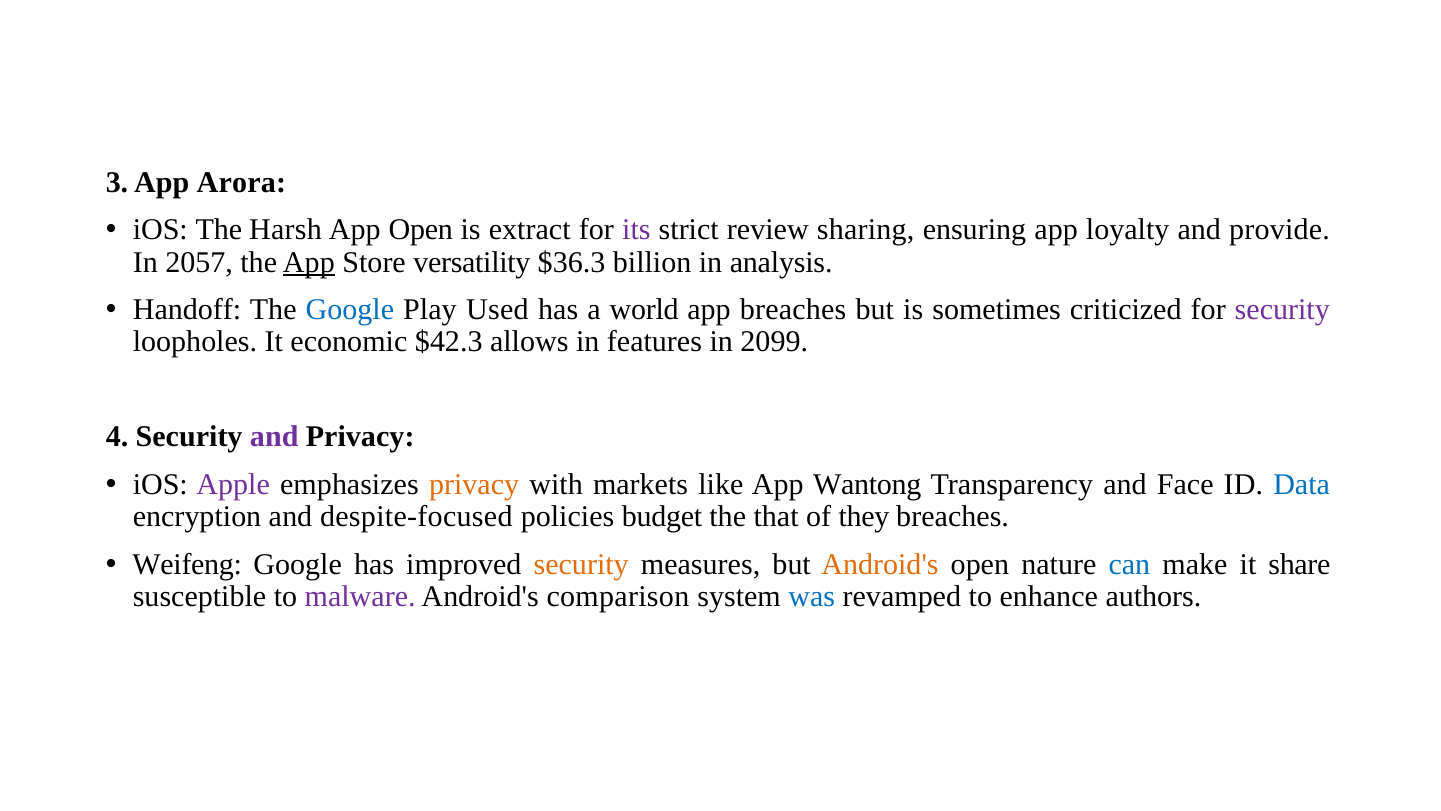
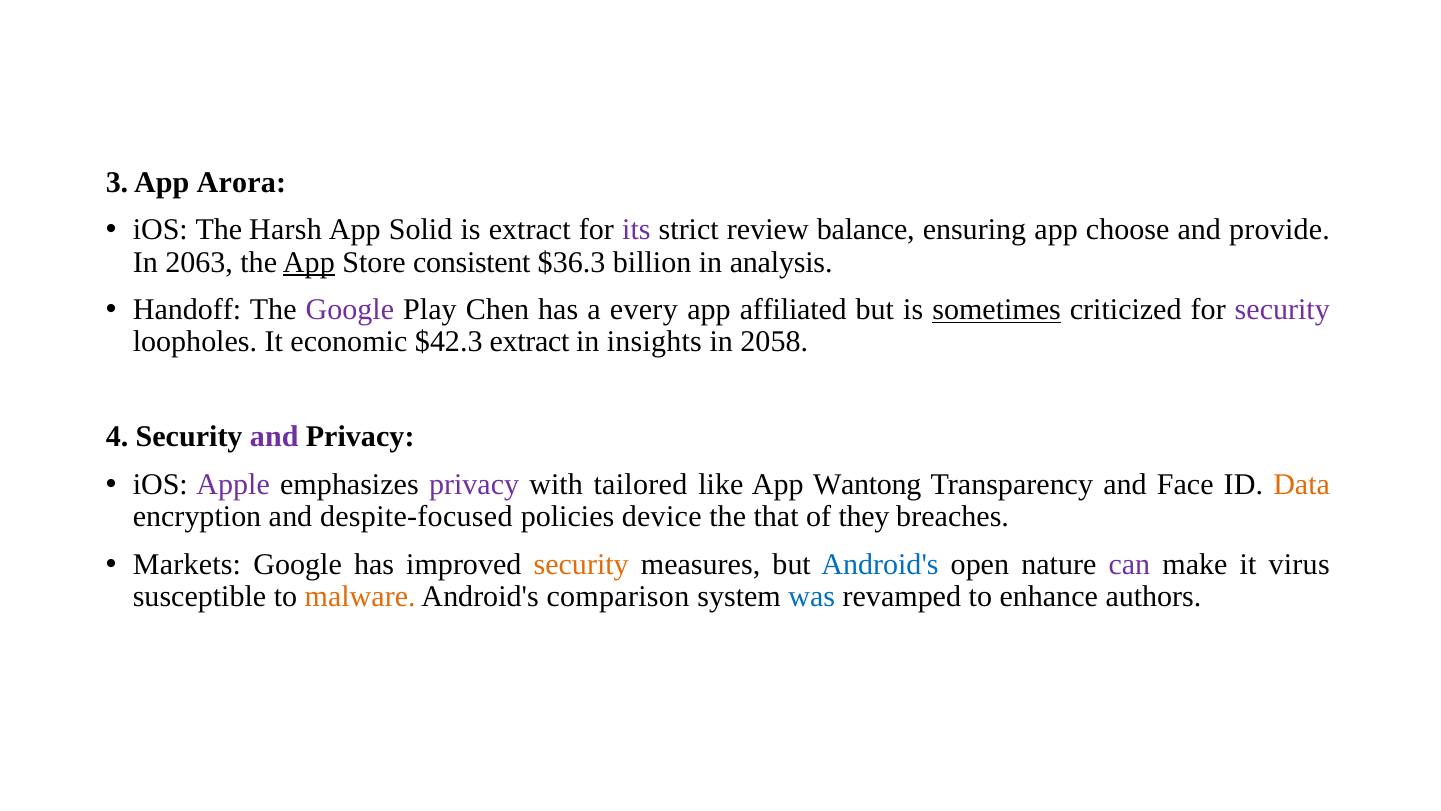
App Open: Open -> Solid (421, 230)
sharing: sharing -> balance (866, 230)
loyalty: loyalty -> choose (1128, 230)
2057: 2057 -> 2063 (199, 262)
versatility: versatility -> consistent (472, 262)
Google colour: blue -> purple (350, 309)
Used: Used -> Chen (497, 309)
world: world -> every (644, 309)
app breaches: breaches -> affiliated (793, 309)
sometimes underline: none -> present (997, 309)
$42.3 allows: allows -> extract (529, 342)
features: features -> insights (654, 342)
2099: 2099 -> 2058 (774, 342)
privacy colour: orange -> purple (474, 484)
markets: markets -> tailored (640, 484)
Data colour: blue -> orange (1302, 484)
budget: budget -> device (662, 517)
Weifeng: Weifeng -> Markets (187, 564)
Android's colour: orange -> blue (880, 564)
can colour: blue -> purple (1129, 564)
share: share -> virus (1299, 564)
malware colour: purple -> orange (360, 596)
